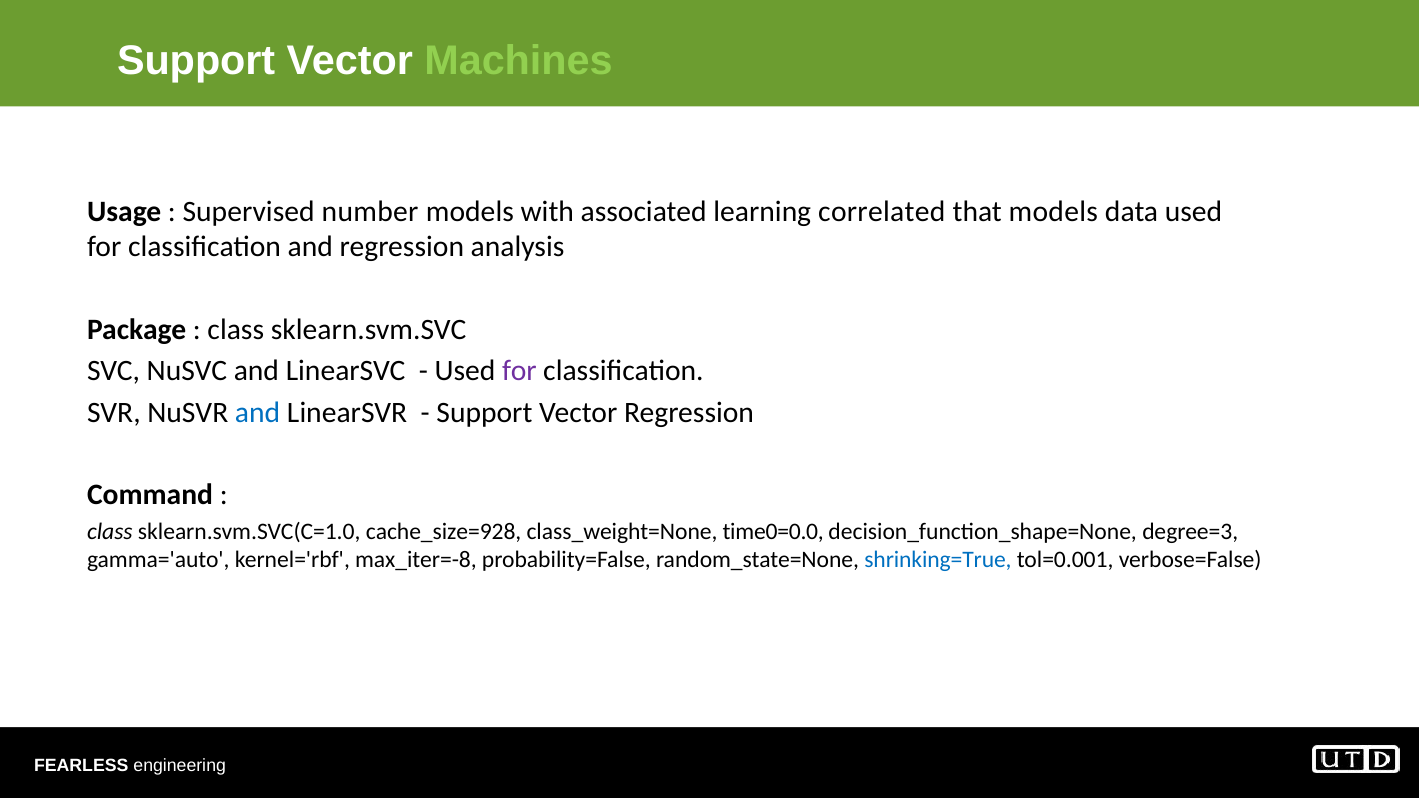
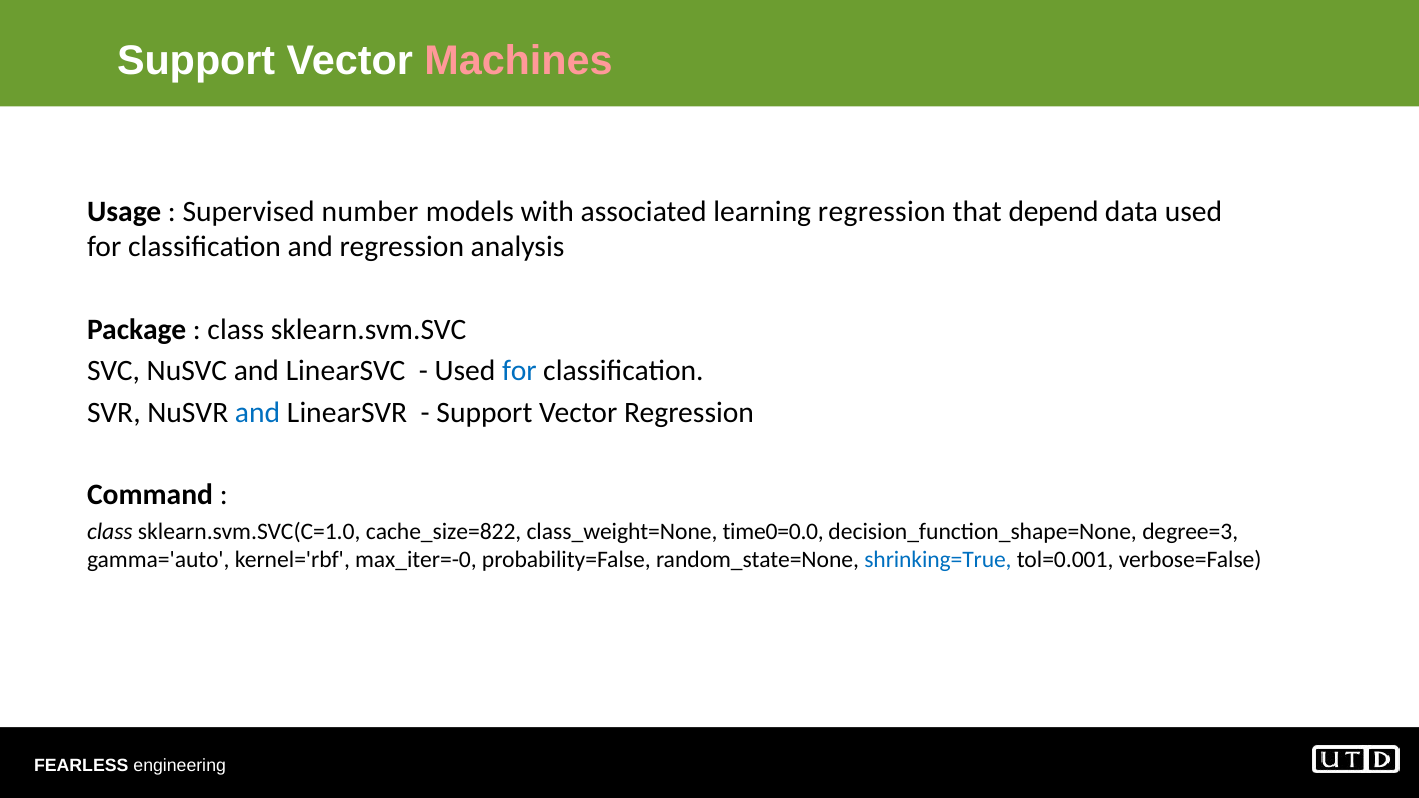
Machines colour: light green -> pink (518, 61)
learning correlated: correlated -> regression (882, 211)
that models: models -> depend (1054, 211)
for colour: purple -> blue (519, 371)
cache_size=928: cache_size=928 -> cache_size=822 (444, 531)
max_iter=-8: max_iter=-8 -> max_iter=-0 (416, 560)
